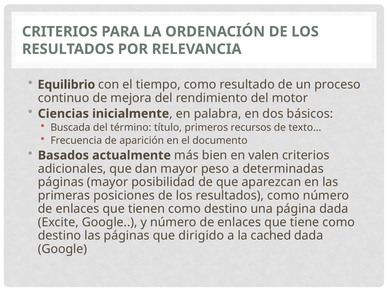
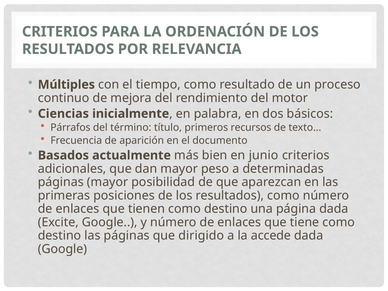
Equilibrio: Equilibrio -> Múltiples (66, 85)
Buscada: Buscada -> Párrafos (70, 128)
valen: valen -> junio (264, 155)
cached: cached -> accede (271, 236)
